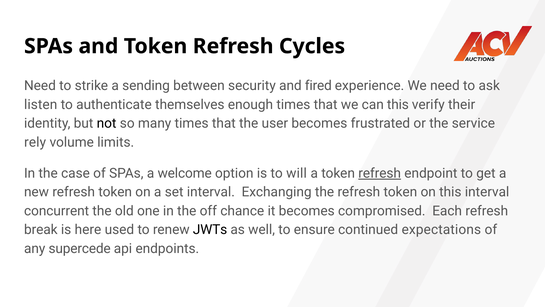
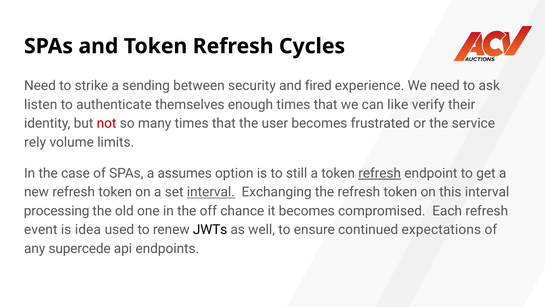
can this: this -> like (398, 105)
not colour: black -> red (107, 123)
welcome: welcome -> assumes (185, 173)
will: will -> still (297, 173)
interval underline: none -> present (211, 192)
concurrent: concurrent -> processing (57, 211)
break: break -> event (41, 229)
here: here -> idea (88, 229)
